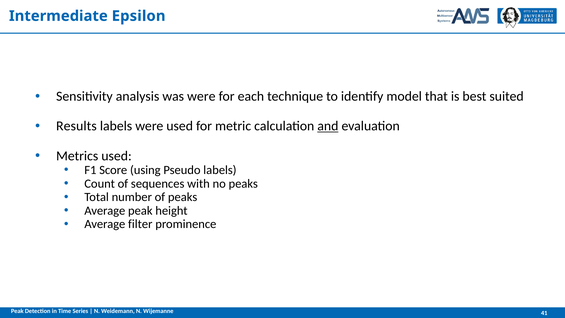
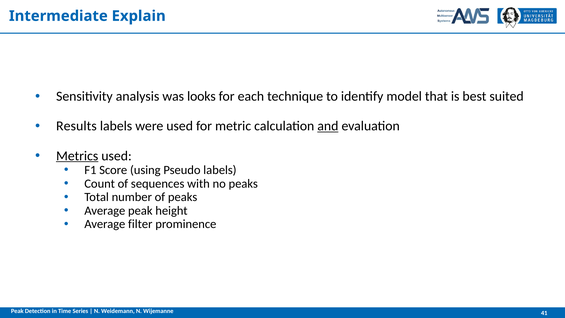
Epsilon: Epsilon -> Explain (139, 16)
was were: were -> looks (201, 96)
Metrics underline: none -> present (77, 156)
